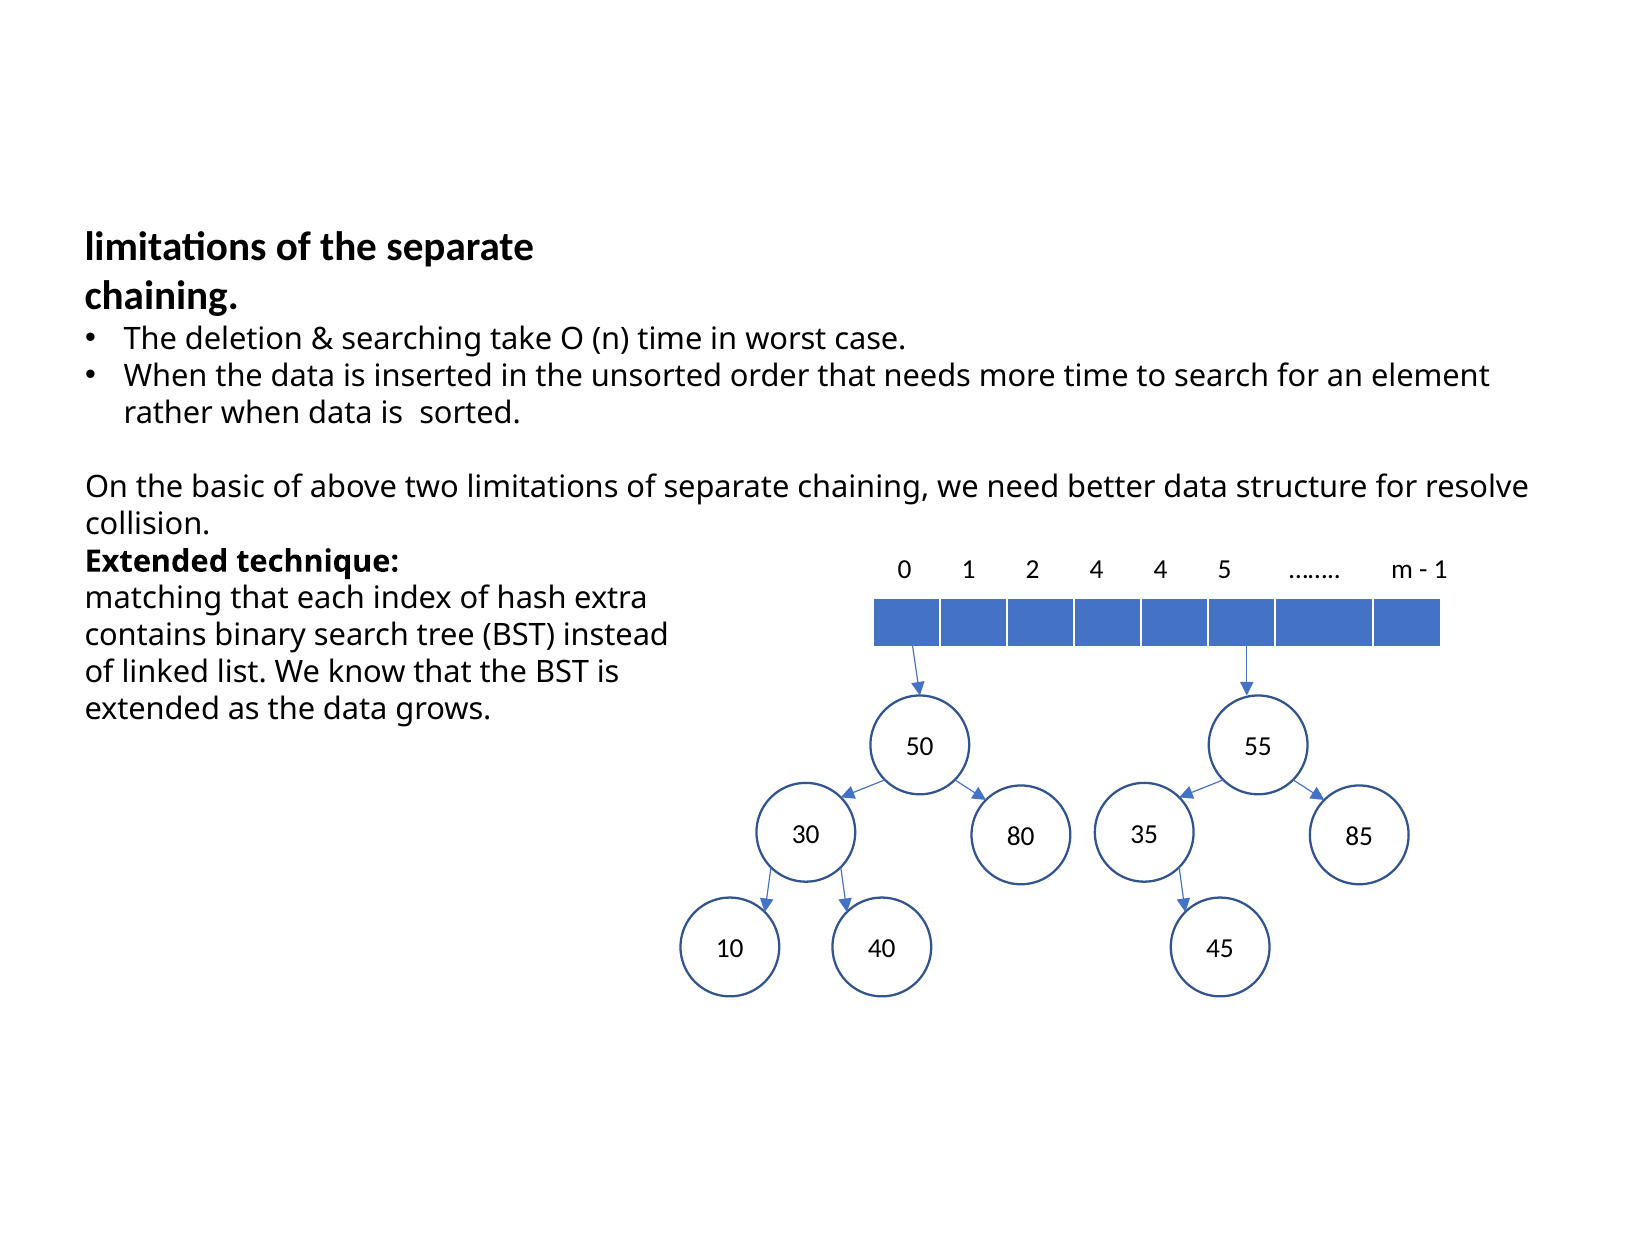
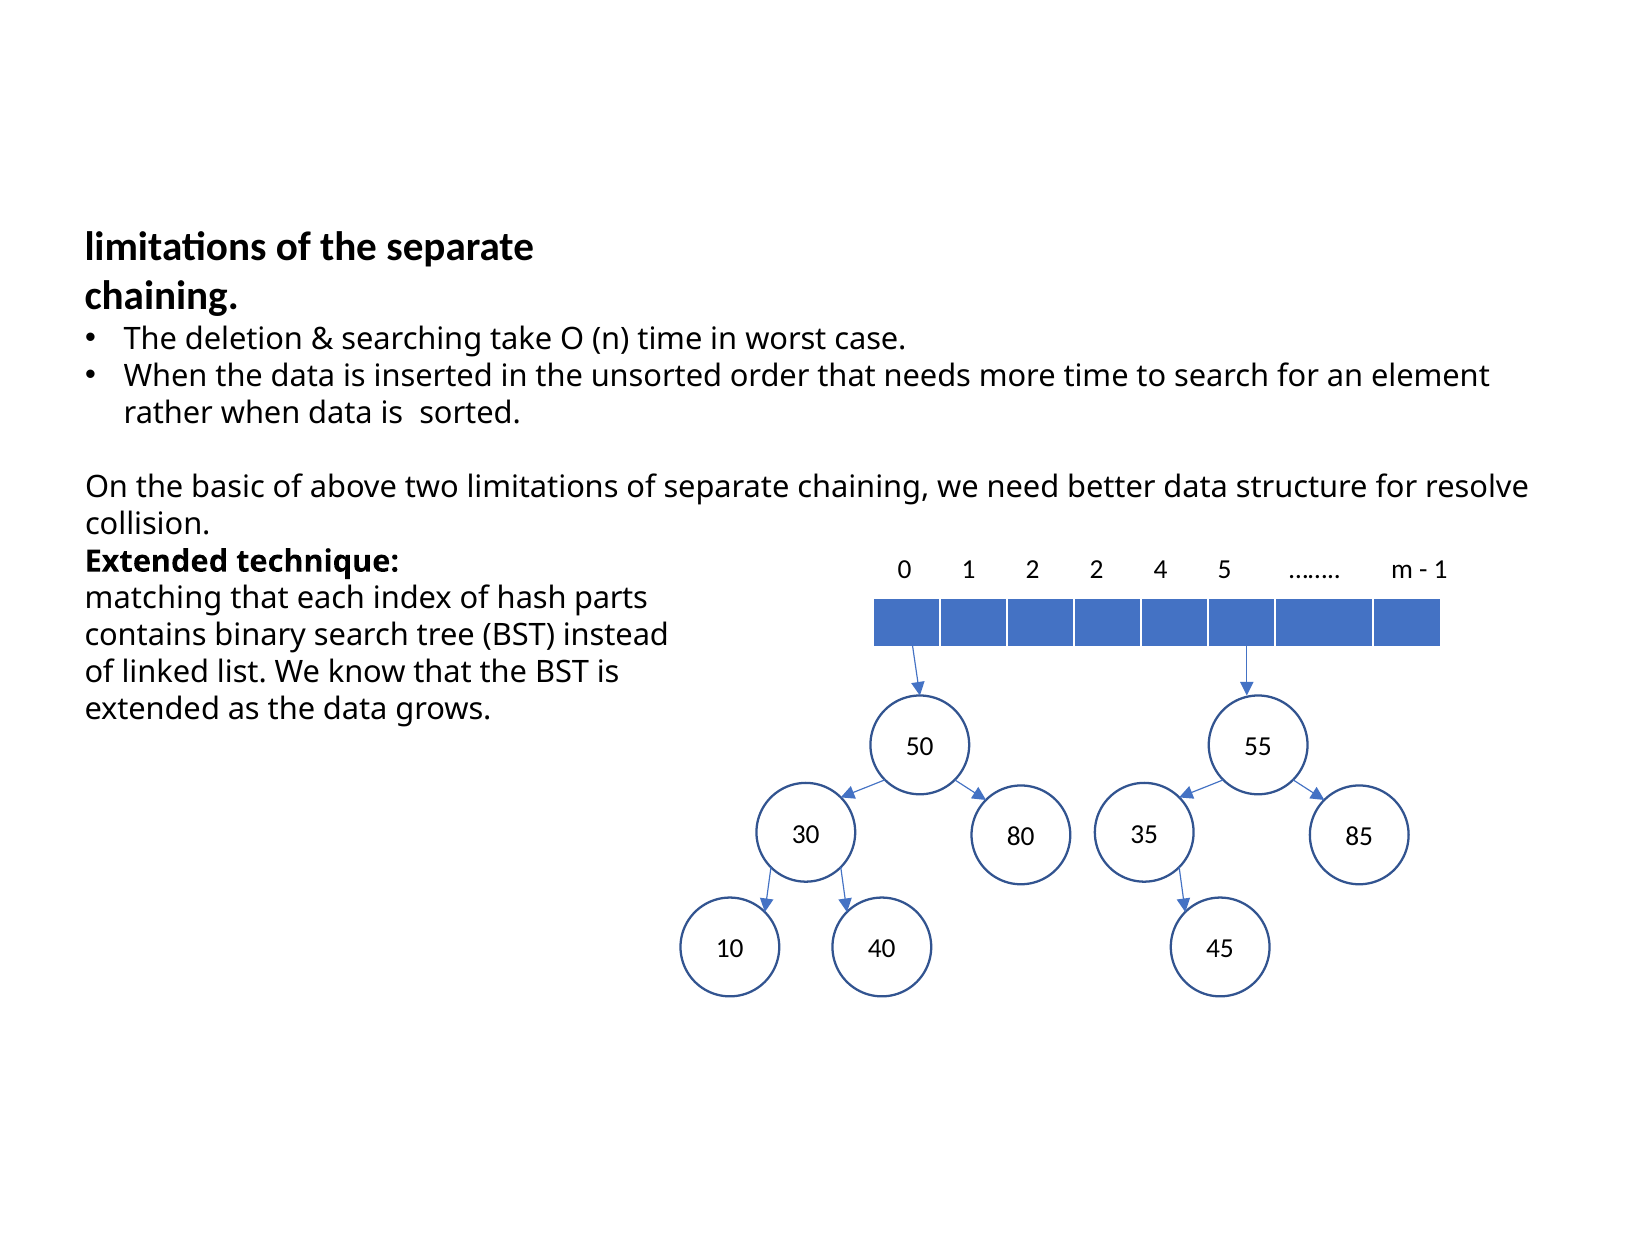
2 4: 4 -> 2 (1097, 569)
extra: extra -> parts (611, 598)
